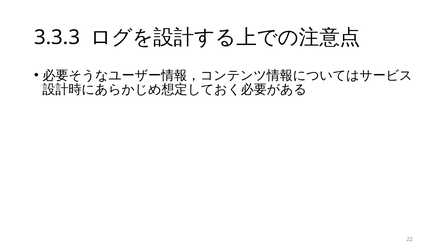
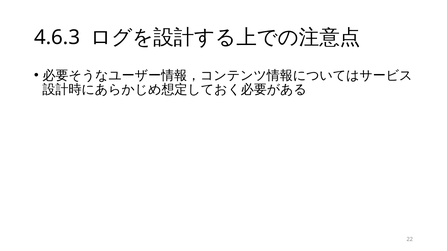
3.3.3: 3.3.3 -> 4.6.3 (57, 38)
